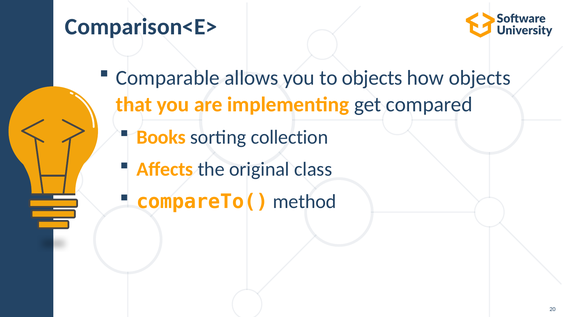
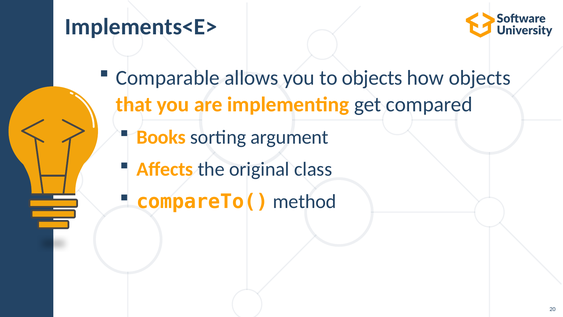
Comparison<E>: Comparison<E> -> Implements<E> (141, 27)
collection: collection -> argument (289, 137)
